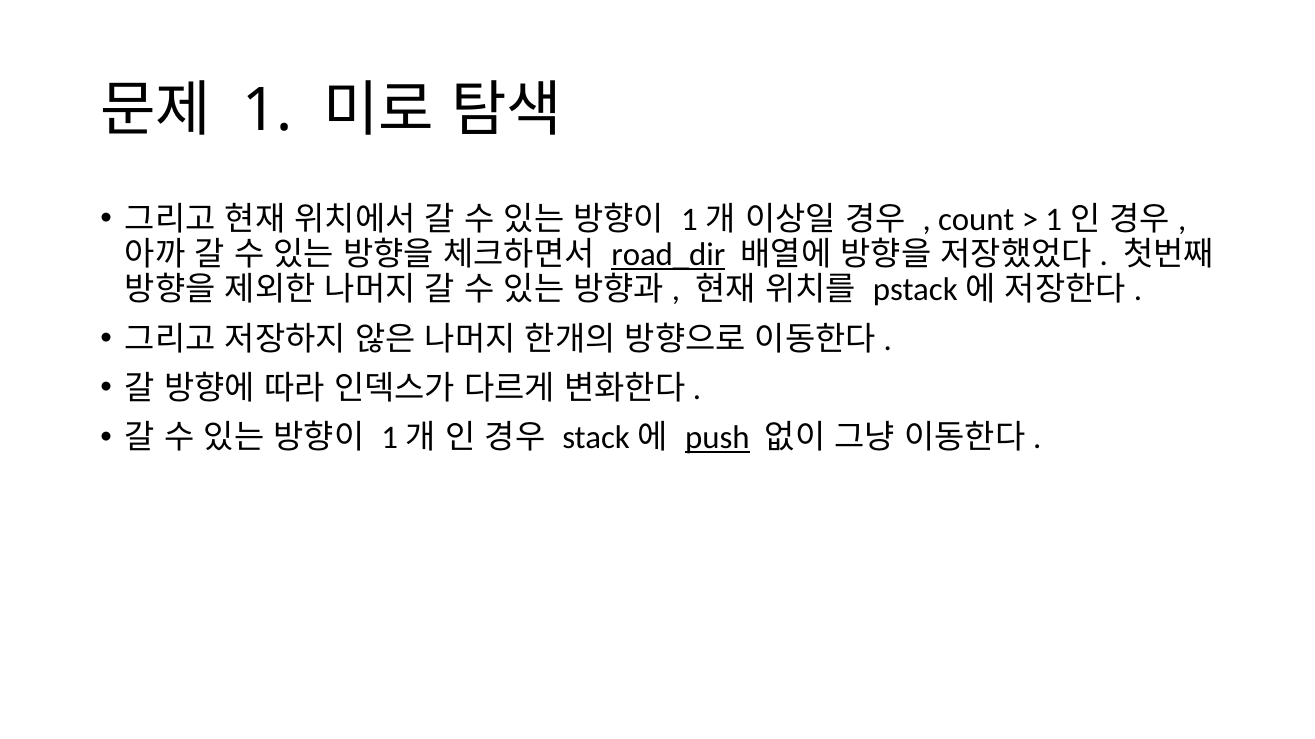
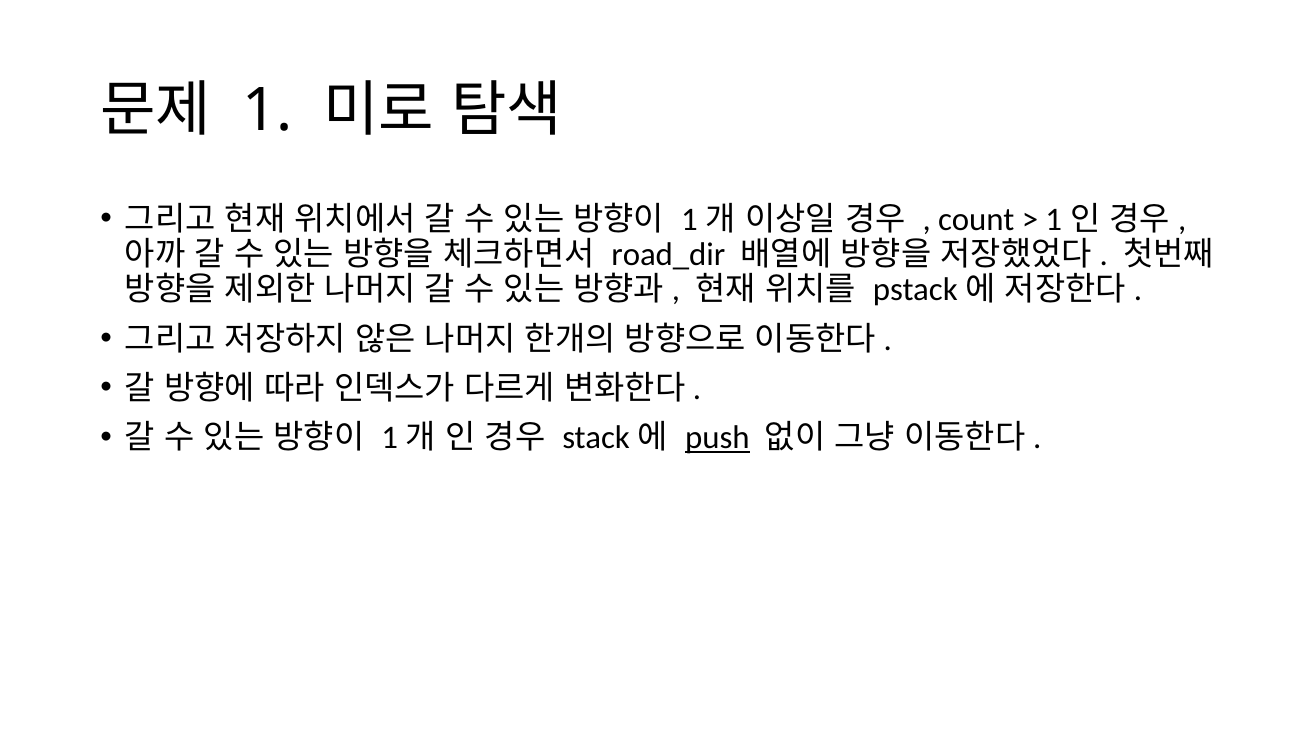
road_dir underline: present -> none (668, 255)
